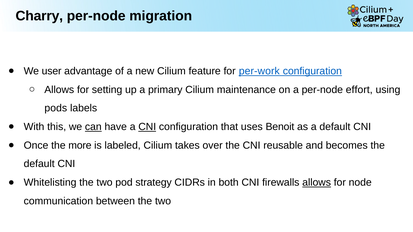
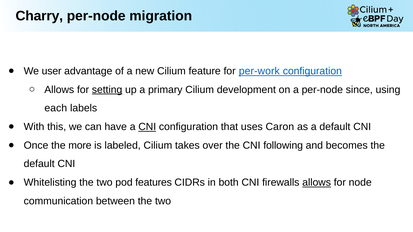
setting underline: none -> present (107, 90)
maintenance: maintenance -> development (246, 90)
effort: effort -> since (359, 90)
pods: pods -> each (56, 108)
can underline: present -> none (93, 127)
Benoit: Benoit -> Caron (280, 127)
reusable: reusable -> following (283, 146)
strategy: strategy -> features (154, 183)
